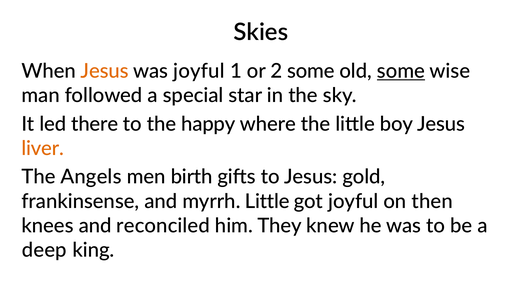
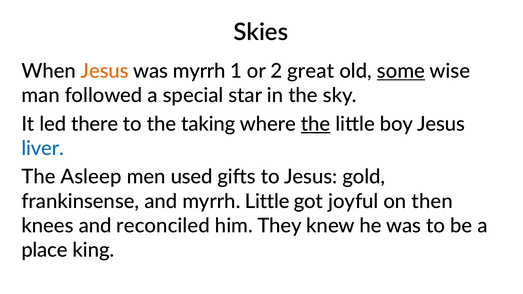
was joyful: joyful -> myrrh (199, 71)
2 some: some -> great (311, 71)
happy: happy -> taking (208, 124)
the underline: none -> present (316, 124)
liver colour: orange -> blue (43, 149)
Angels: Angels -> Asleep (91, 177)
birth: birth -> used (192, 177)
deep: deep -> place (44, 250)
